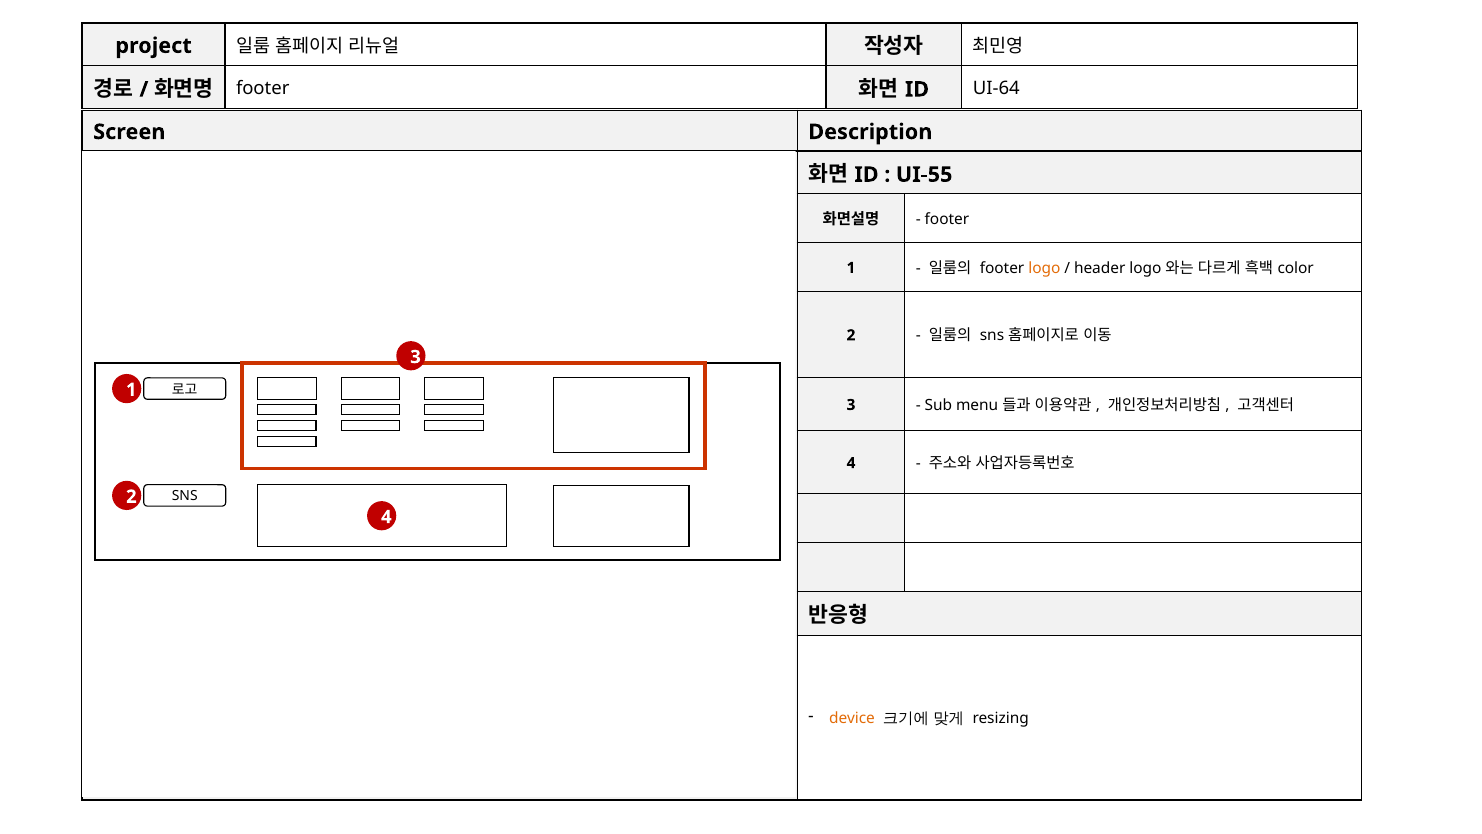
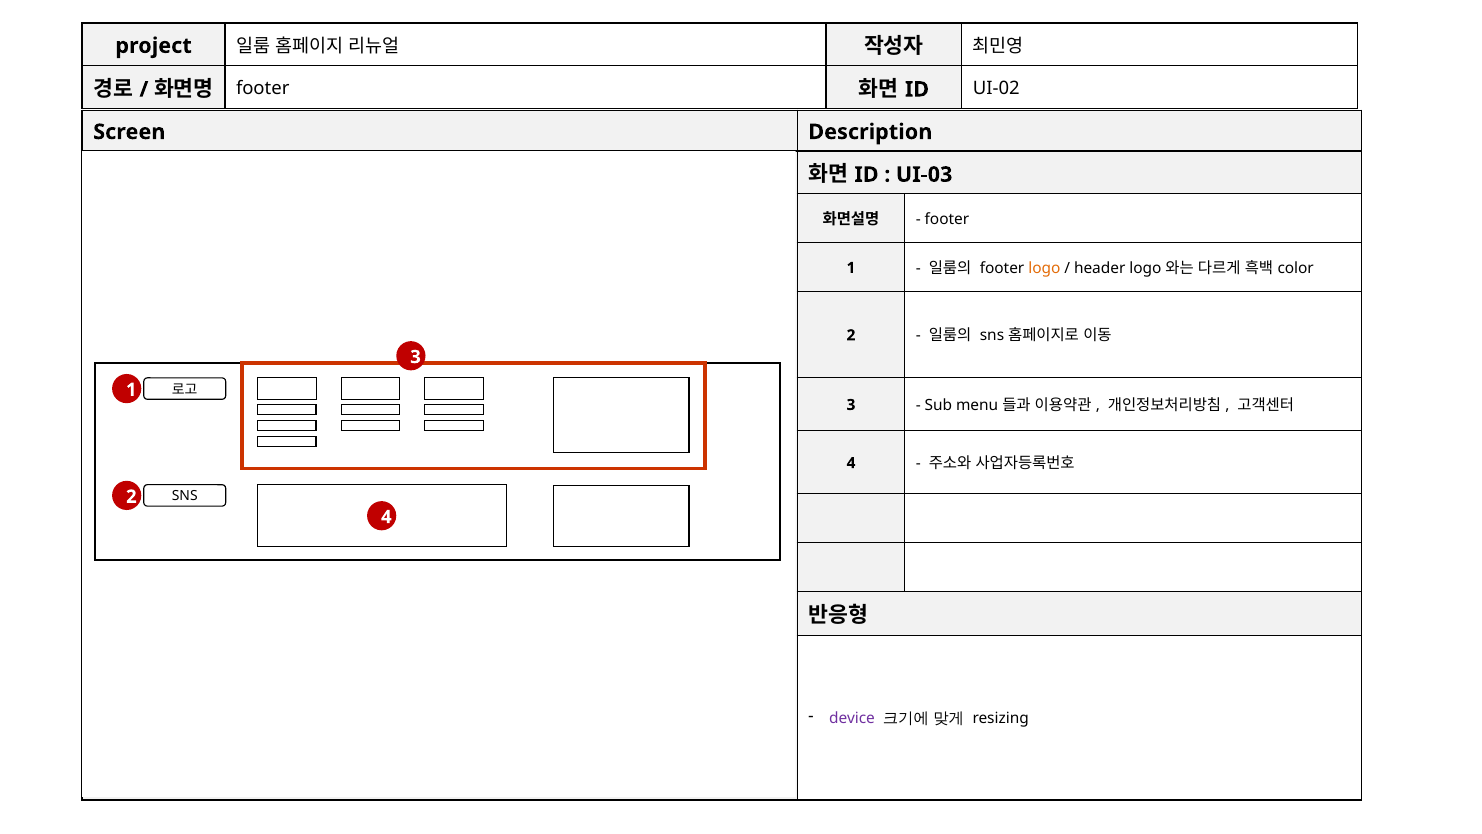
UI-64: UI-64 -> UI-02 (996, 88)
UI-55: UI-55 -> UI-03 (924, 175)
device colour: orange -> purple (852, 718)
